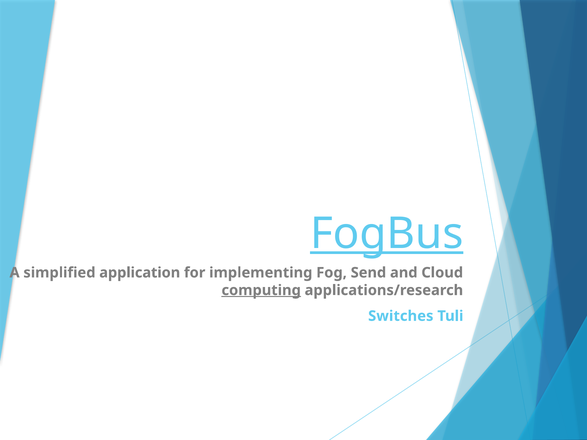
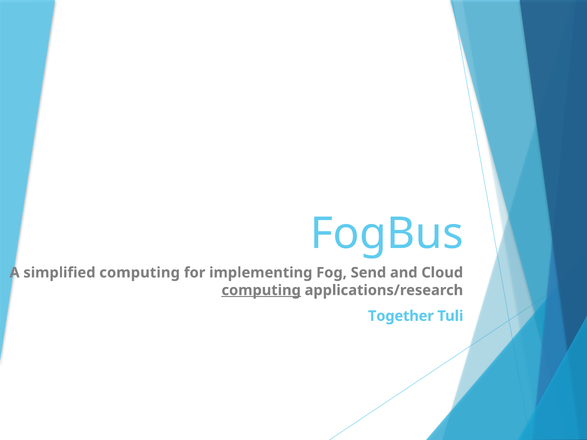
FogBus underline: present -> none (387, 234)
simplified application: application -> computing (140, 273)
Switches: Switches -> Together (401, 316)
